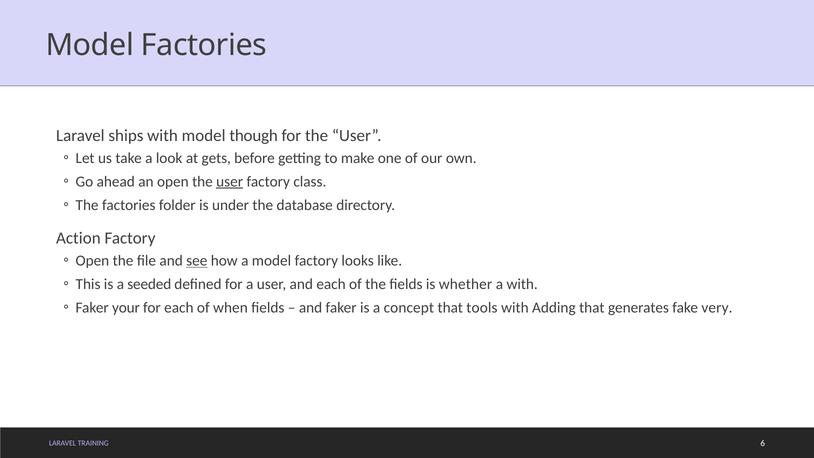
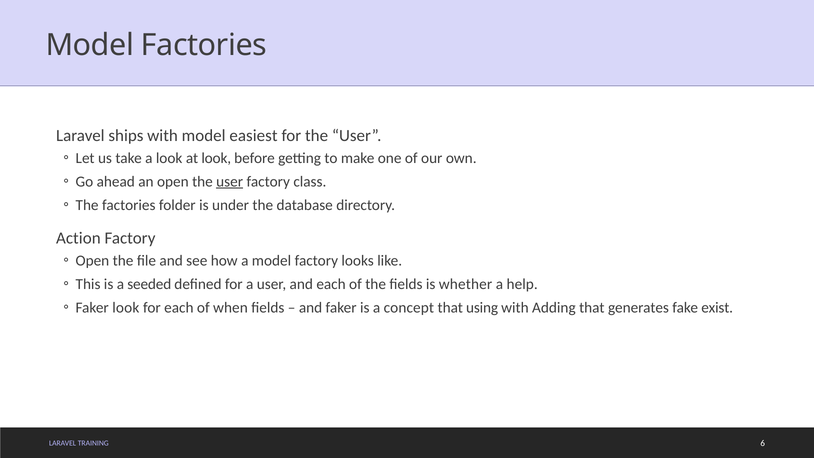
though: though -> easiest (253, 135)
at gets: gets -> look (216, 158)
see underline: present -> none (197, 261)
a with: with -> help (522, 284)
Faker your: your -> look (126, 307)
tools: tools -> using (482, 307)
very: very -> exist (717, 307)
